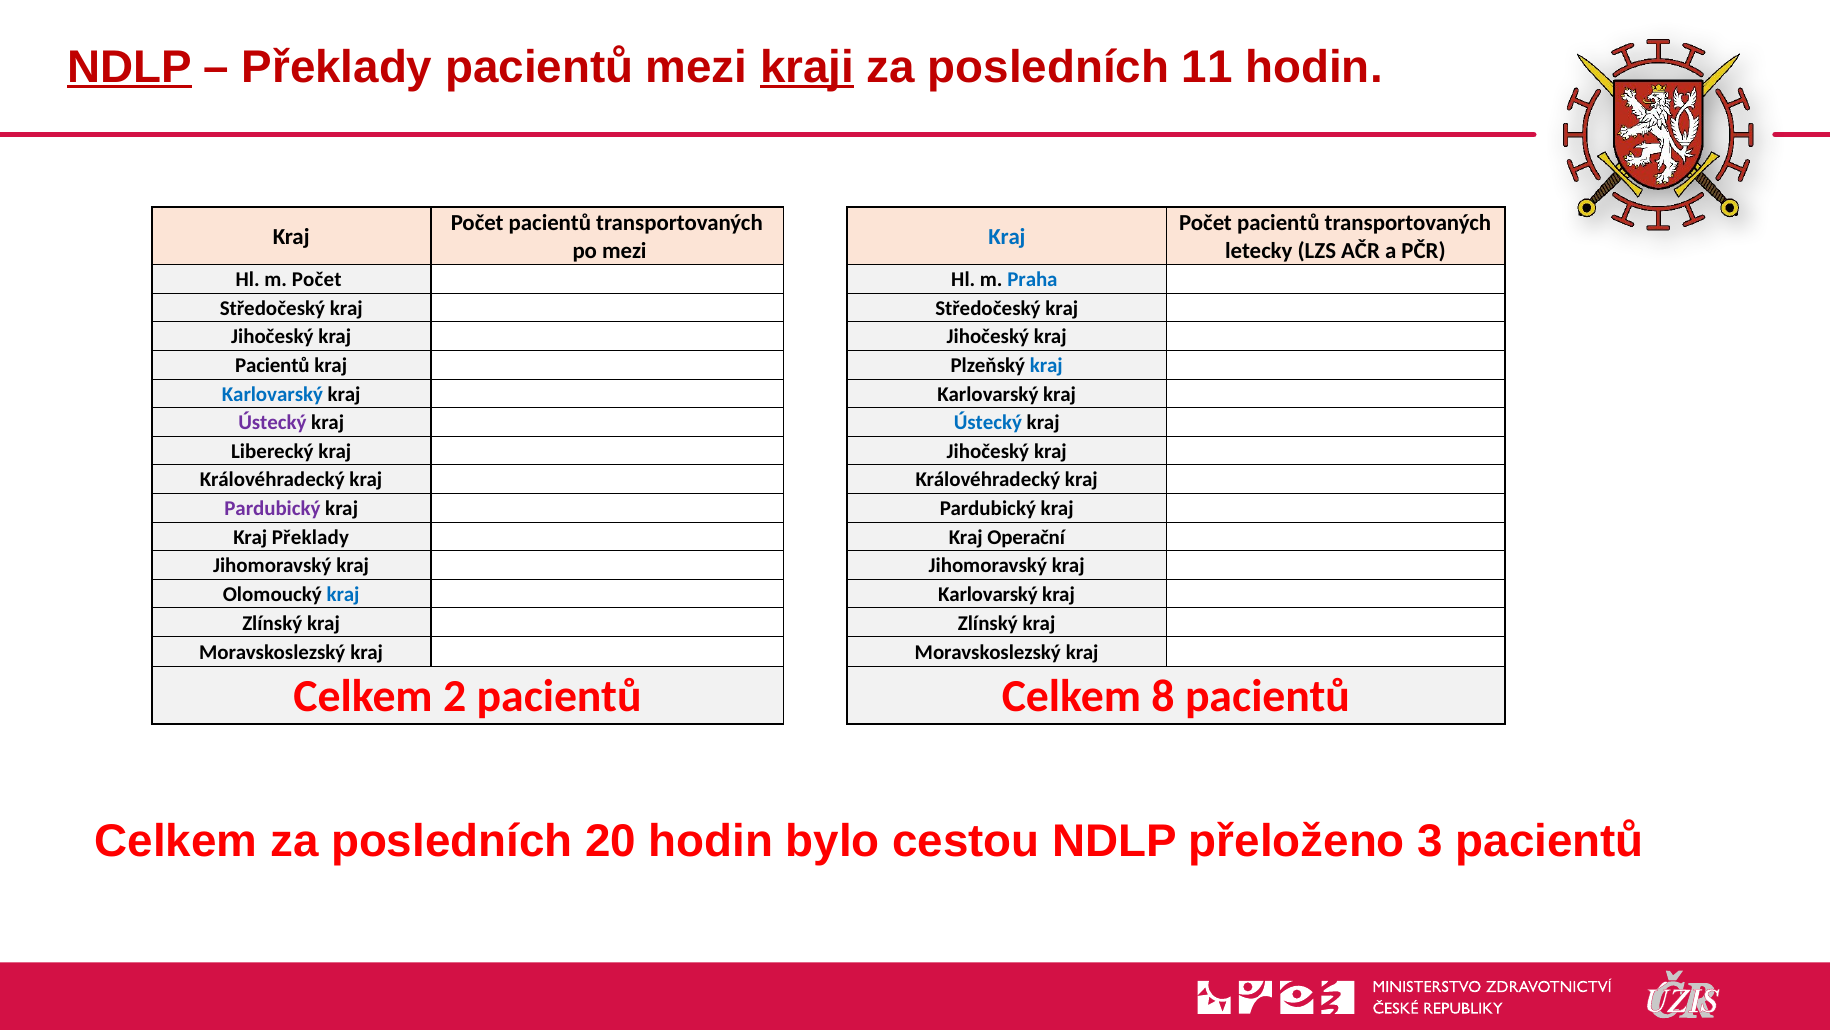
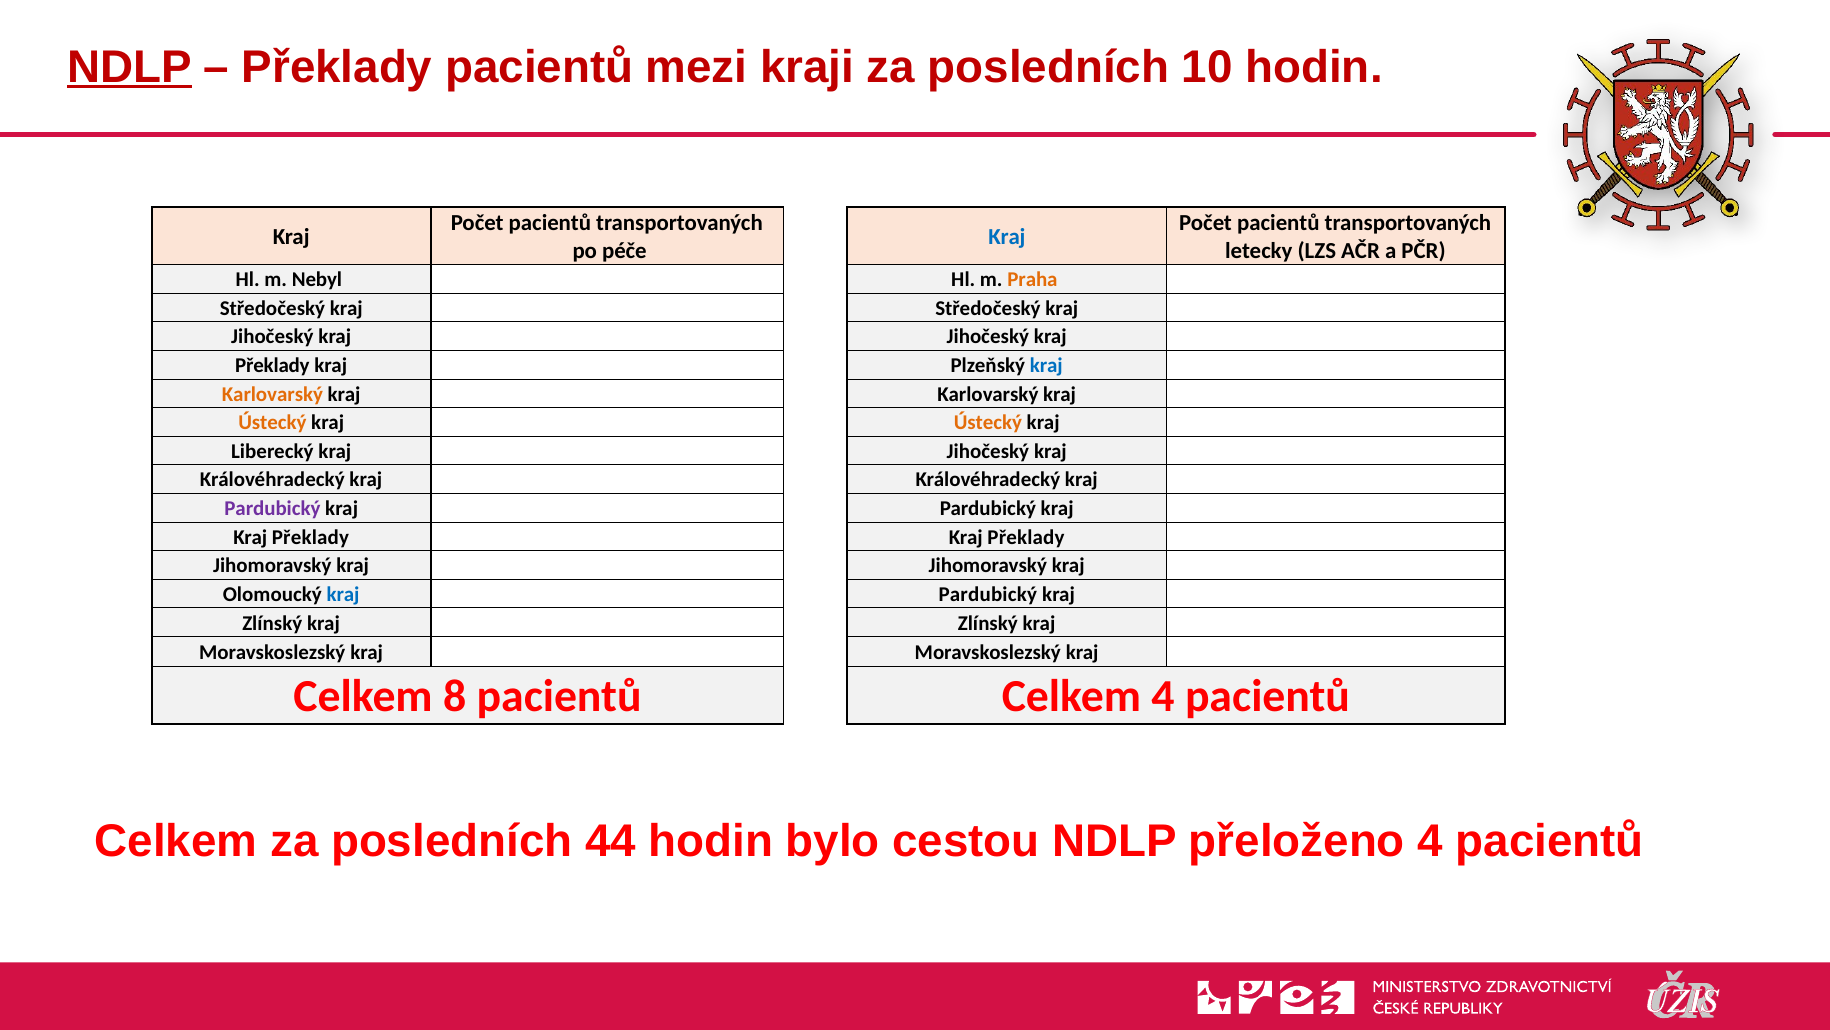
kraji underline: present -> none (807, 67)
11: 11 -> 10 (1207, 67)
po mezi: mezi -> péče (624, 251)
m Počet: Počet -> Nebyl (317, 280)
Praha colour: blue -> orange (1032, 280)
Pacientů: Pacientů -> Překlady (272, 365)
Karlovarský colour: blue -> orange (272, 394)
Ústecký colour: purple -> orange (272, 423)
Ústecký colour: blue -> orange (988, 423)
Operační: Operační -> Překlady (1026, 537)
Karlovarský: Karlovarský -> Pardubický (988, 594)
2: 2 -> 8 (455, 696)
Celkem 8: 8 -> 4 (1163, 696)
20: 20 -> 44 (611, 841)
přeloženo 3: 3 -> 4 (1430, 841)
